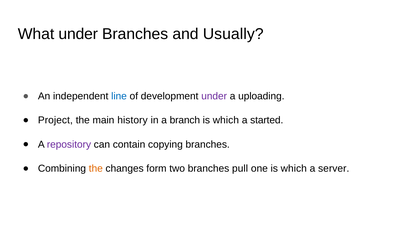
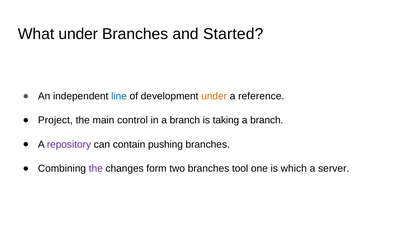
Usually: Usually -> Started (233, 34)
under colour: purple -> orange (214, 97)
uploading: uploading -> reference (261, 97)
history: history -> control (133, 121)
which: which -> taking (226, 121)
started: started -> branch (267, 121)
copying: copying -> pushing (165, 145)
the colour: orange -> purple (96, 169)
pull: pull -> tool (240, 169)
